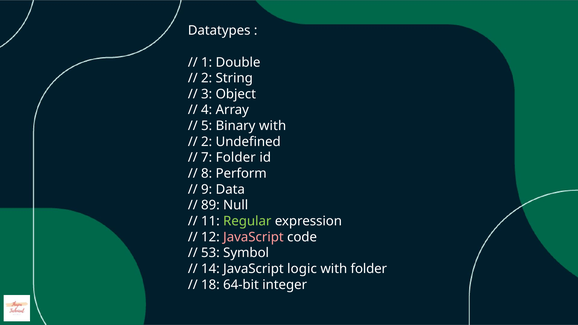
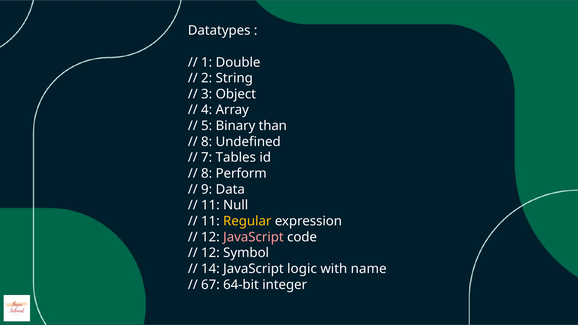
Binary with: with -> than (273, 126)
2: 2 -> 8 (207, 142)
7 Folder: Folder -> Tables (236, 158)
89: 89 -> 11 (210, 205)
Regular colour: light green -> yellow (247, 221)
53: 53 -> 12 (210, 253)
with folder: folder -> name (369, 269)
18: 18 -> 67 (210, 285)
